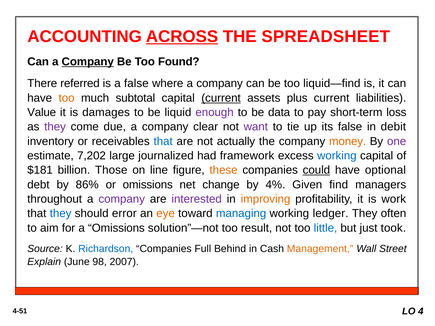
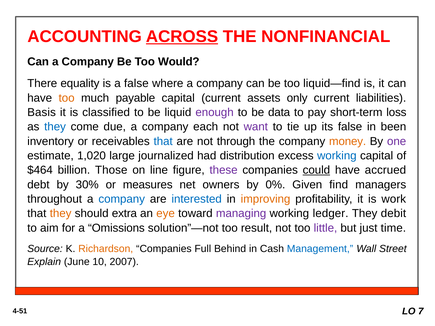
SPREADSHEET: SPREADSHEET -> NONFINANCIAL (326, 37)
Company underline: present -> none (88, 62)
Found: Found -> Would (179, 62)
referred: referred -> equality (80, 84)
subtotal: subtotal -> payable (135, 98)
current underline: present -> none (221, 98)
plus: plus -> only (297, 98)
Value: Value -> Basis (42, 112)
damages: damages -> classified (106, 112)
they colour: purple -> blue (55, 127)
clear: clear -> each (206, 127)
debit: debit -> been (393, 127)
actually: actually -> through (236, 141)
7,202: 7,202 -> 1,020 (92, 156)
framework: framework -> distribution (247, 156)
$181: $181 -> $464 (40, 170)
these colour: orange -> purple (224, 170)
optional: optional -> accrued (385, 170)
86%: 86% -> 30% (87, 185)
or omissions: omissions -> measures (148, 185)
change: change -> owners (221, 185)
4%: 4% -> 0% (275, 185)
company colour: purple -> blue (122, 199)
interested colour: purple -> blue (197, 199)
they colour: blue -> orange (61, 214)
error: error -> extra (124, 214)
managing colour: blue -> purple (241, 214)
often: often -> debit (393, 214)
little colour: blue -> purple (325, 228)
took: took -> time (393, 228)
Richardson colour: blue -> orange (106, 249)
Management colour: orange -> blue (320, 249)
98: 98 -> 10 (100, 262)
4: 4 -> 7 (421, 312)
